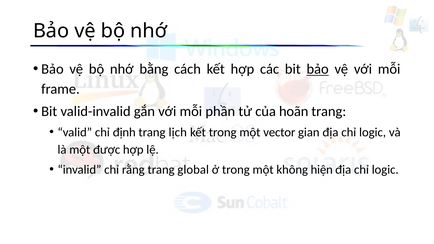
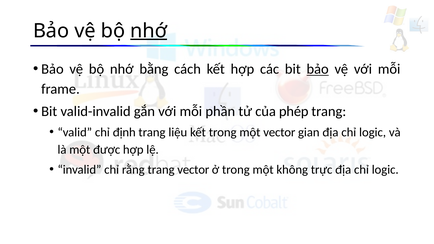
nhớ underline: none -> present (149, 31)
hoãn: hoãn -> phép (294, 111)
lịch: lịch -> liệu (178, 132)
trang global: global -> vector (193, 170)
hiện: hiện -> trực (322, 170)
